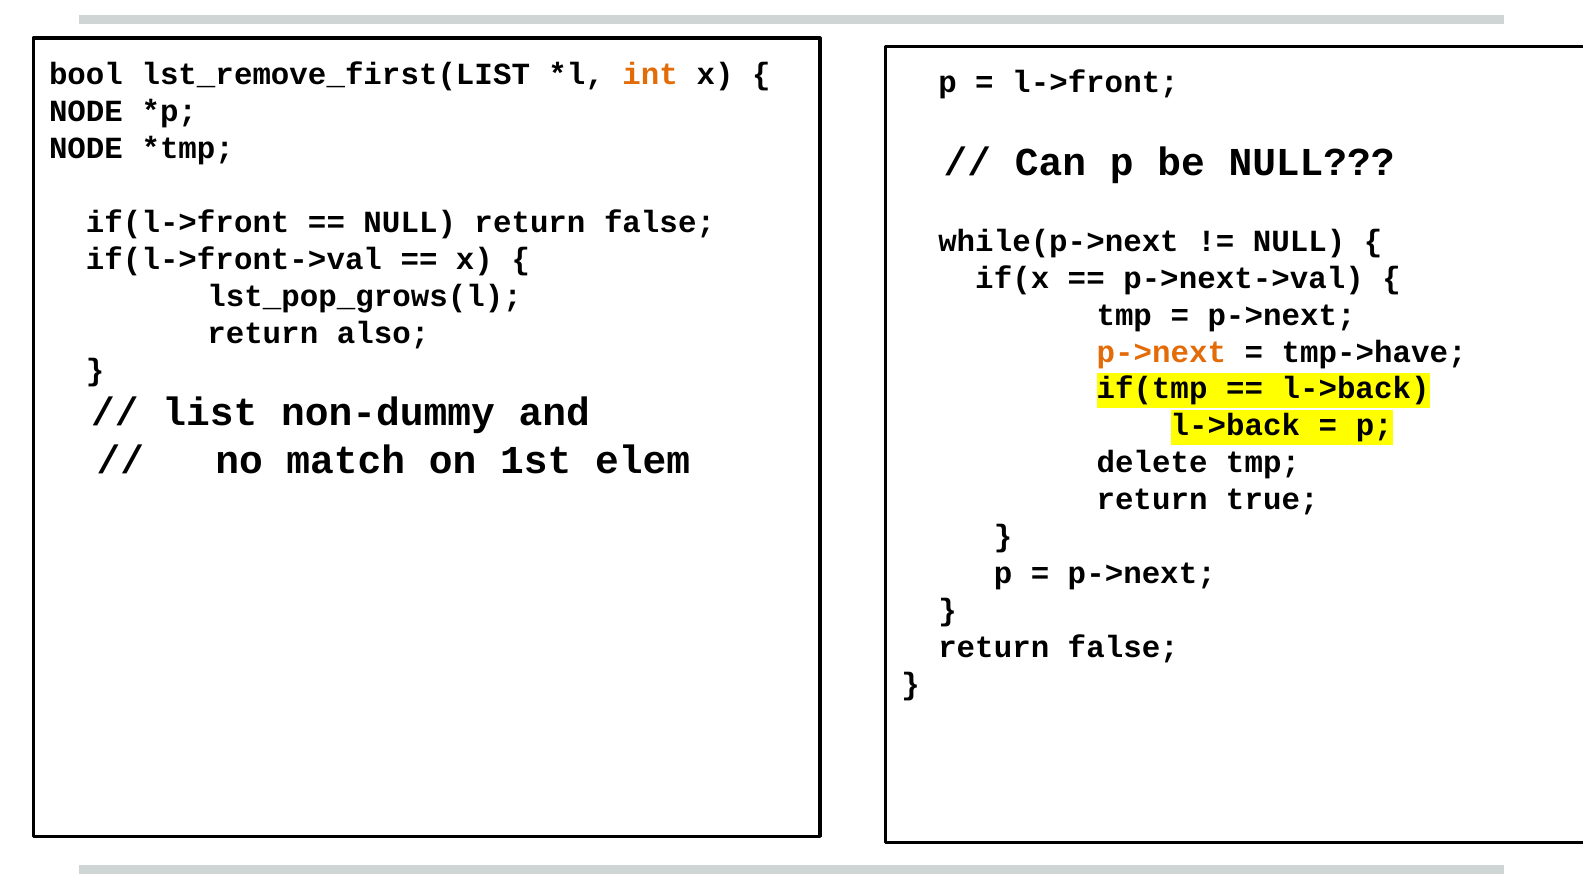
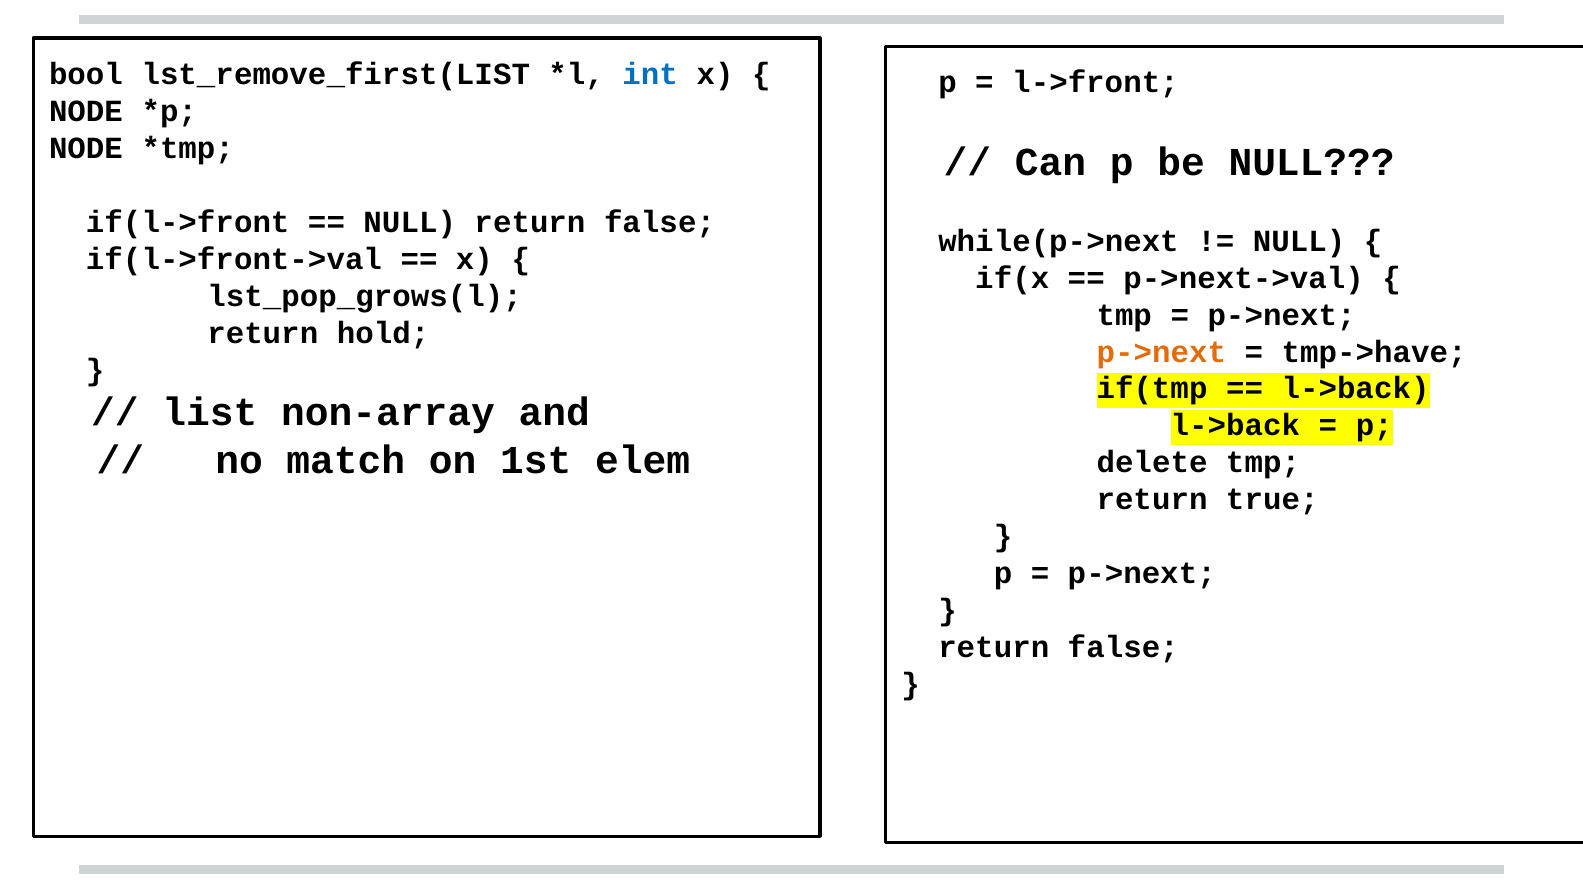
int colour: orange -> blue (650, 74)
also: also -> hold (383, 333)
non-dummy: non-dummy -> non-array (388, 413)
